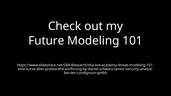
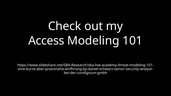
Future: Future -> Access (46, 41)
